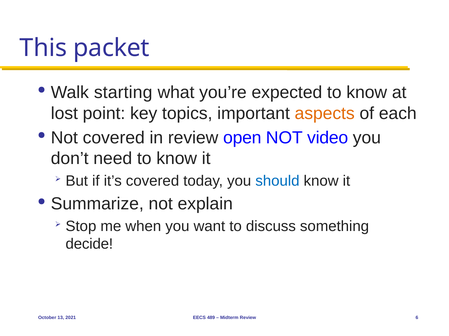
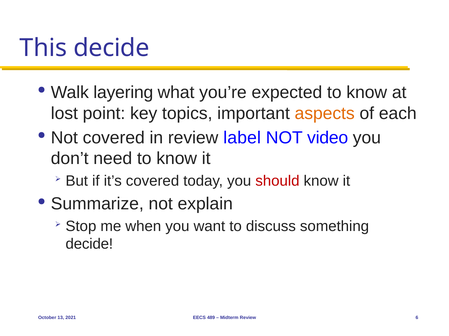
This packet: packet -> decide (111, 48)
starting: starting -> layering (123, 93)
open: open -> label (242, 138)
should colour: blue -> red (277, 181)
